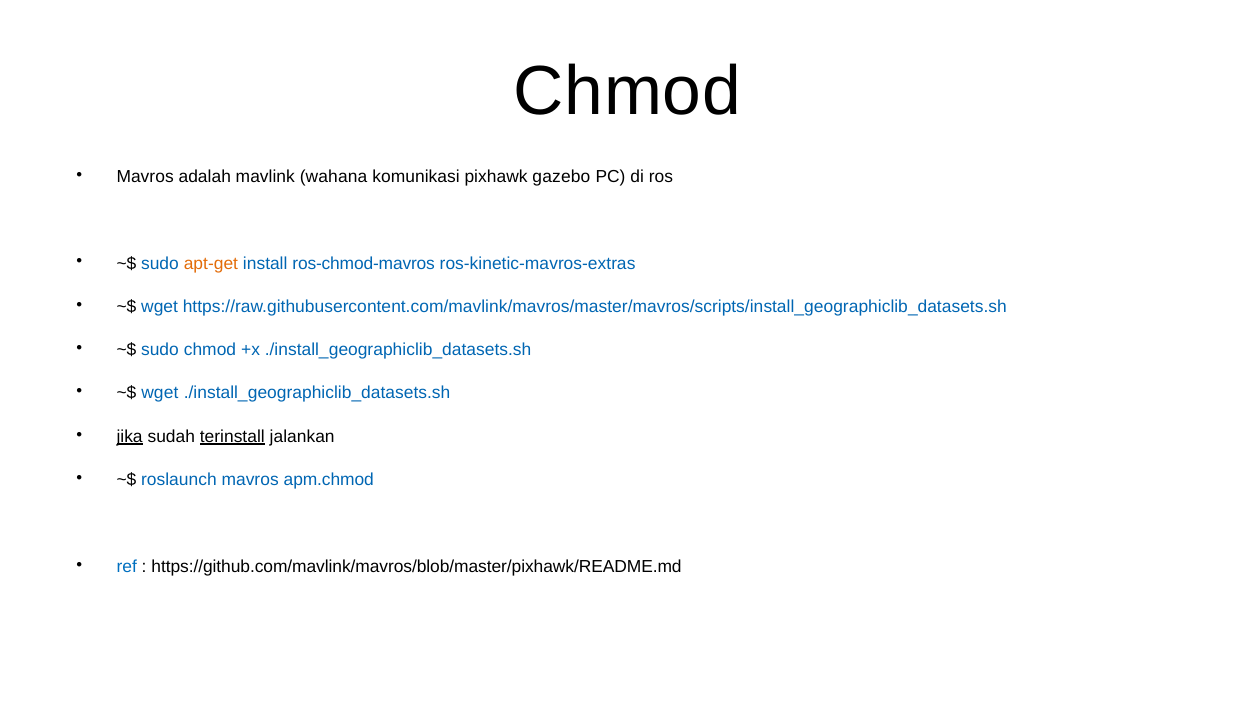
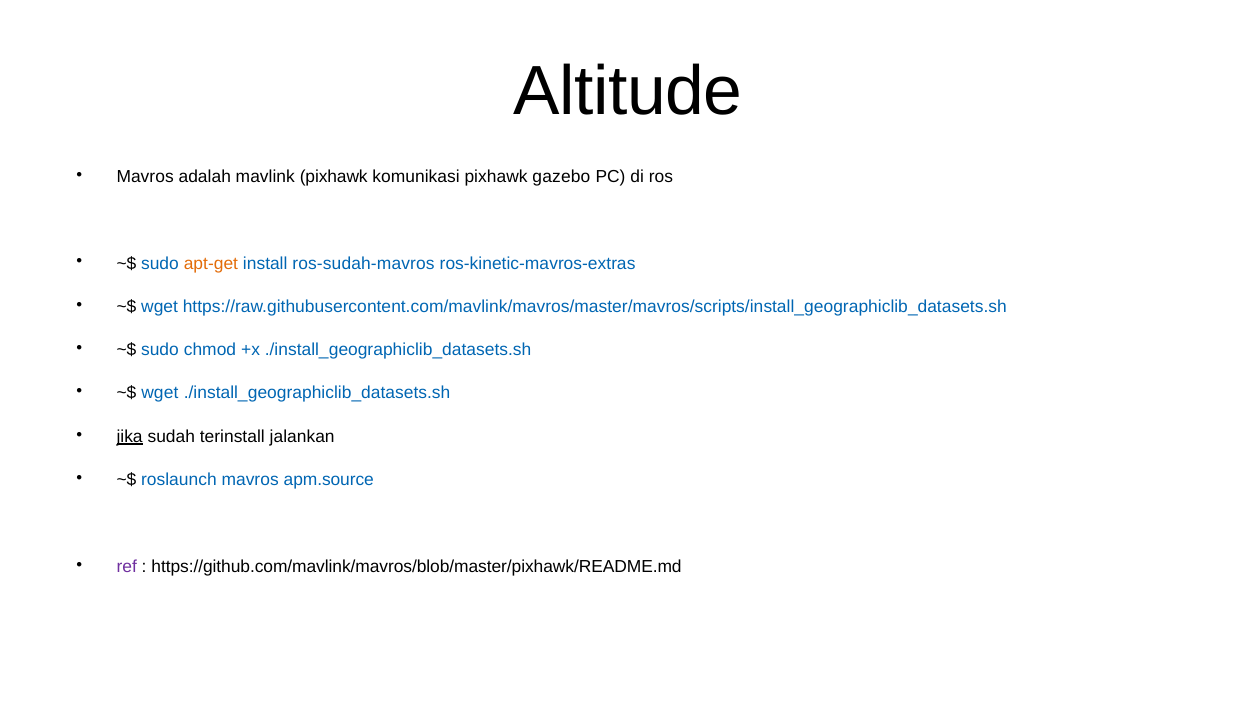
Chmod: Chmod -> Altitude (628, 92)
mavlink wahana: wahana -> pixhawk (334, 177)
ros-chmod-mavros: ros-chmod-mavros -> ros-sudah-mavros (364, 264)
terinstall underline: present -> none (232, 437)
apm.chmod: apm.chmod -> apm.source (329, 480)
ref colour: blue -> purple (127, 567)
